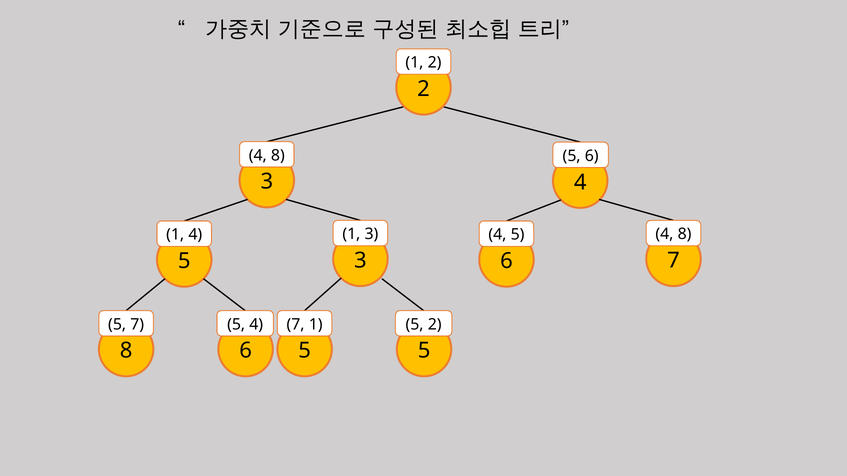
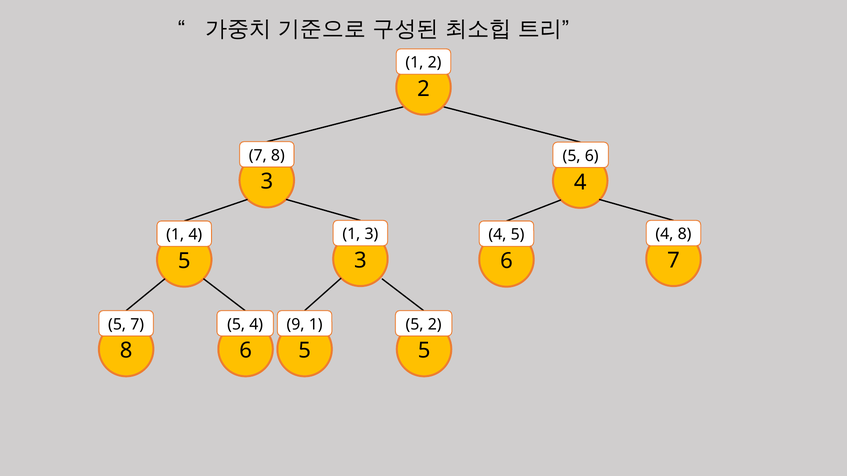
4: 4 -> 7 (258, 156)
7: 7 -> 9 (296, 325)
